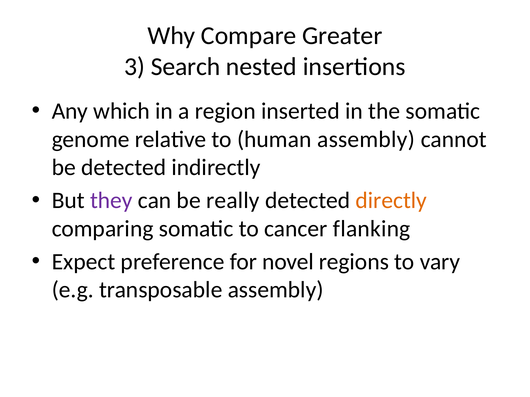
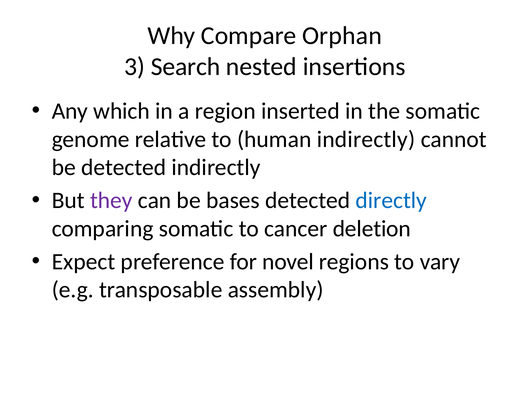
Greater: Greater -> Orphan (342, 36)
human assembly: assembly -> indirectly (366, 139)
really: really -> bases (233, 201)
directly colour: orange -> blue (391, 201)
flanking: flanking -> deletion (372, 229)
